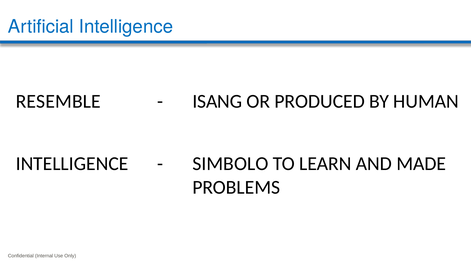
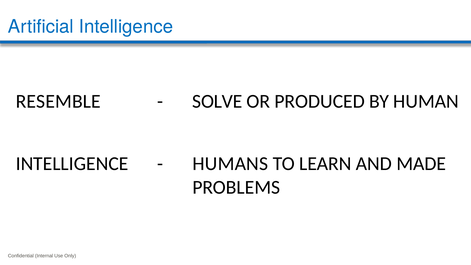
ISANG: ISANG -> SOLVE (217, 101)
SIMBOLO: SIMBOLO -> HUMANS (230, 164)
